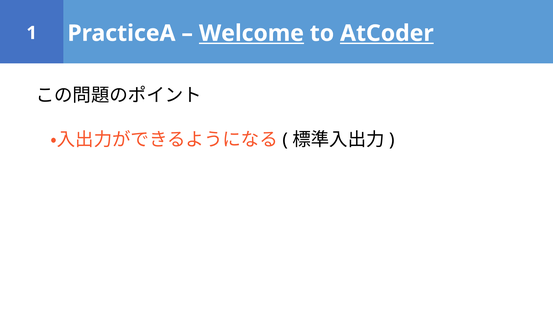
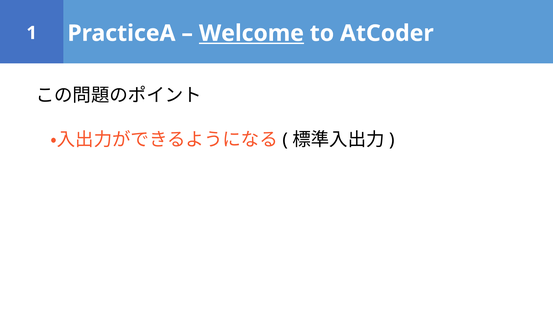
AtCoder underline: present -> none (387, 33)
